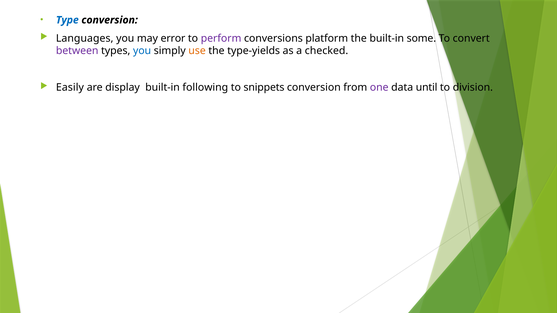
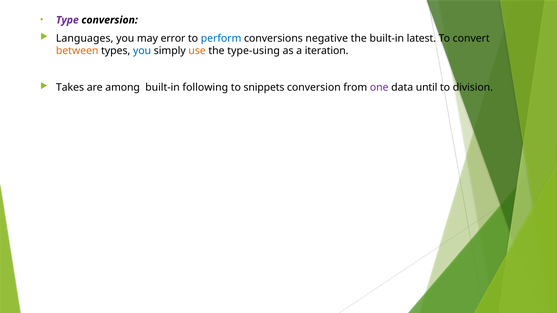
Type colour: blue -> purple (67, 20)
perform colour: purple -> blue (221, 38)
platform: platform -> negative (327, 38)
some: some -> latest (421, 38)
between colour: purple -> orange (77, 51)
type-yields: type-yields -> type-using (254, 51)
checked: checked -> iteration (327, 51)
Easily: Easily -> Takes (70, 88)
display: display -> among (123, 88)
